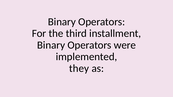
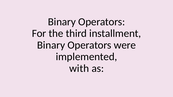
they: they -> with (79, 69)
